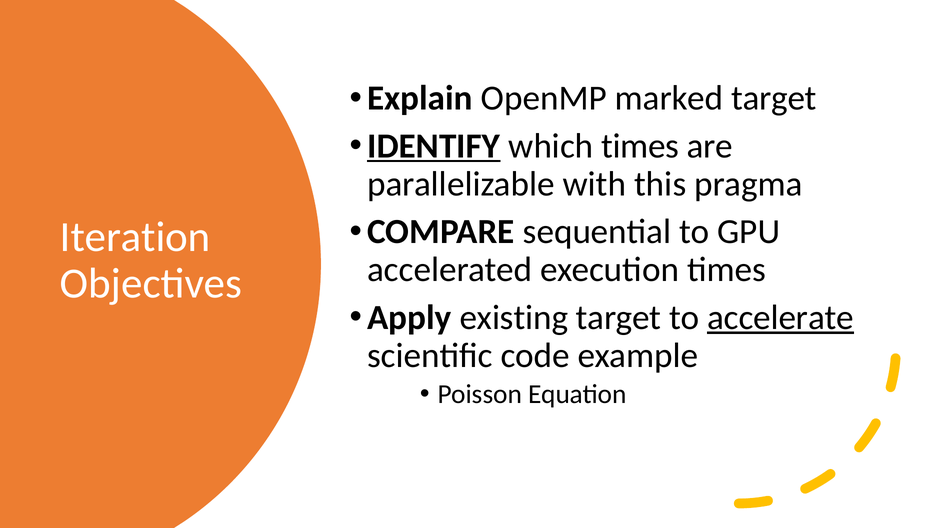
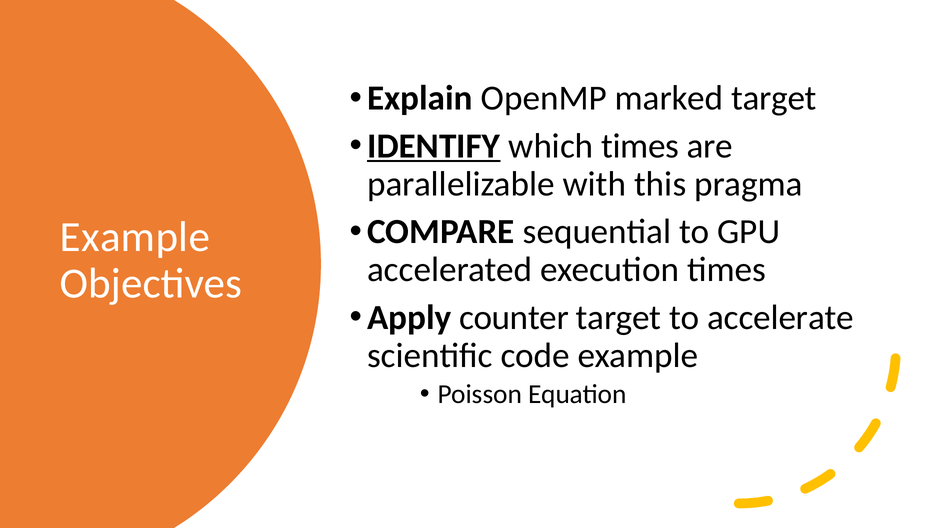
Iteration: Iteration -> Example (135, 237)
existing: existing -> counter (514, 318)
accelerate underline: present -> none (781, 318)
